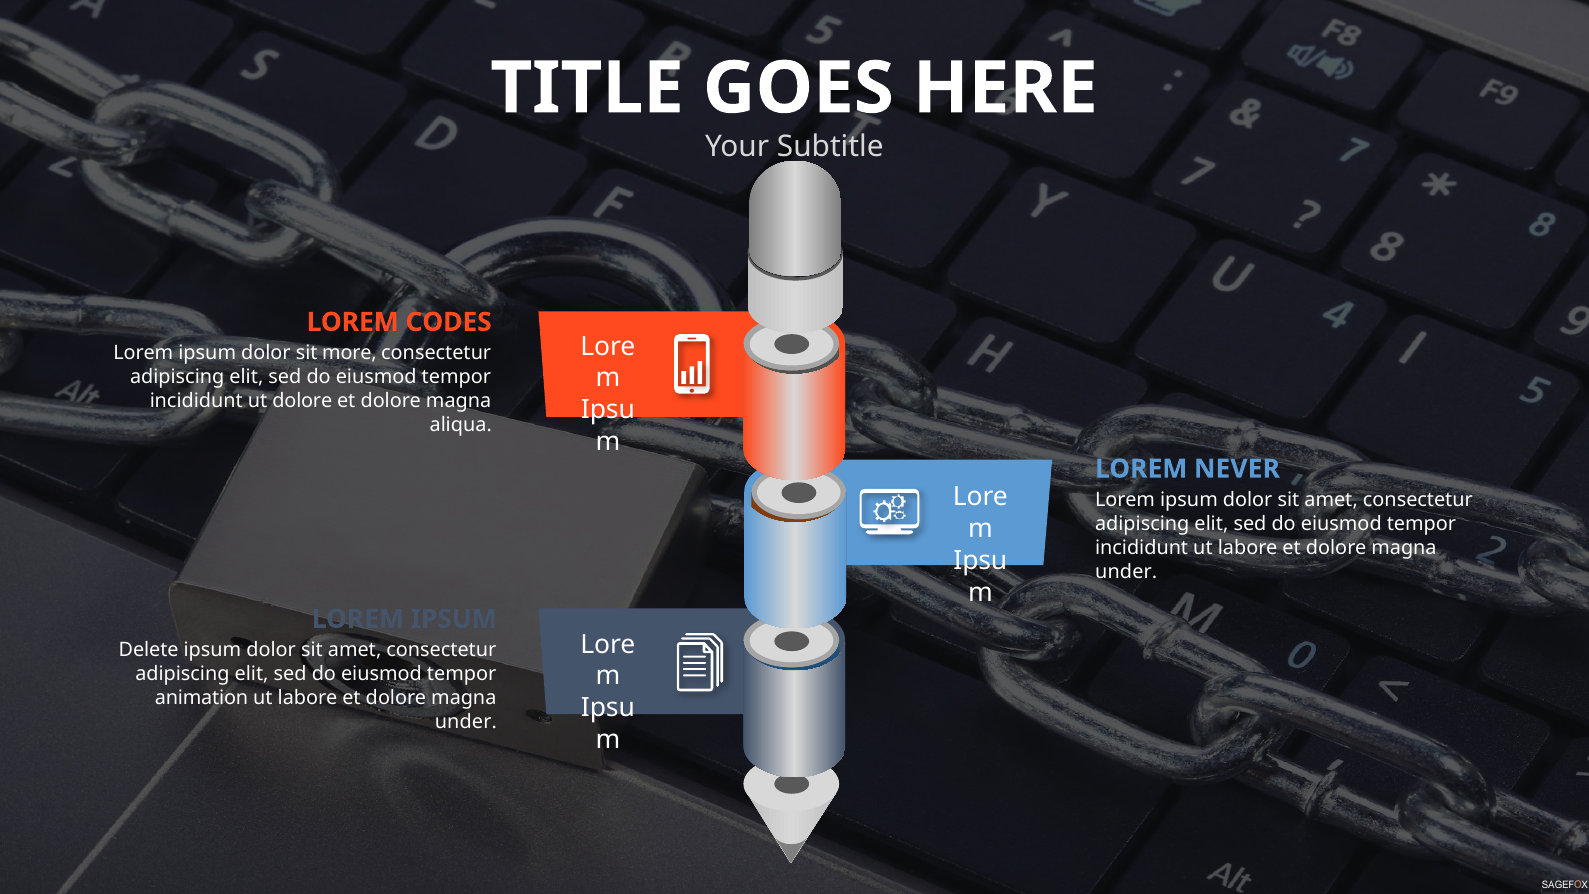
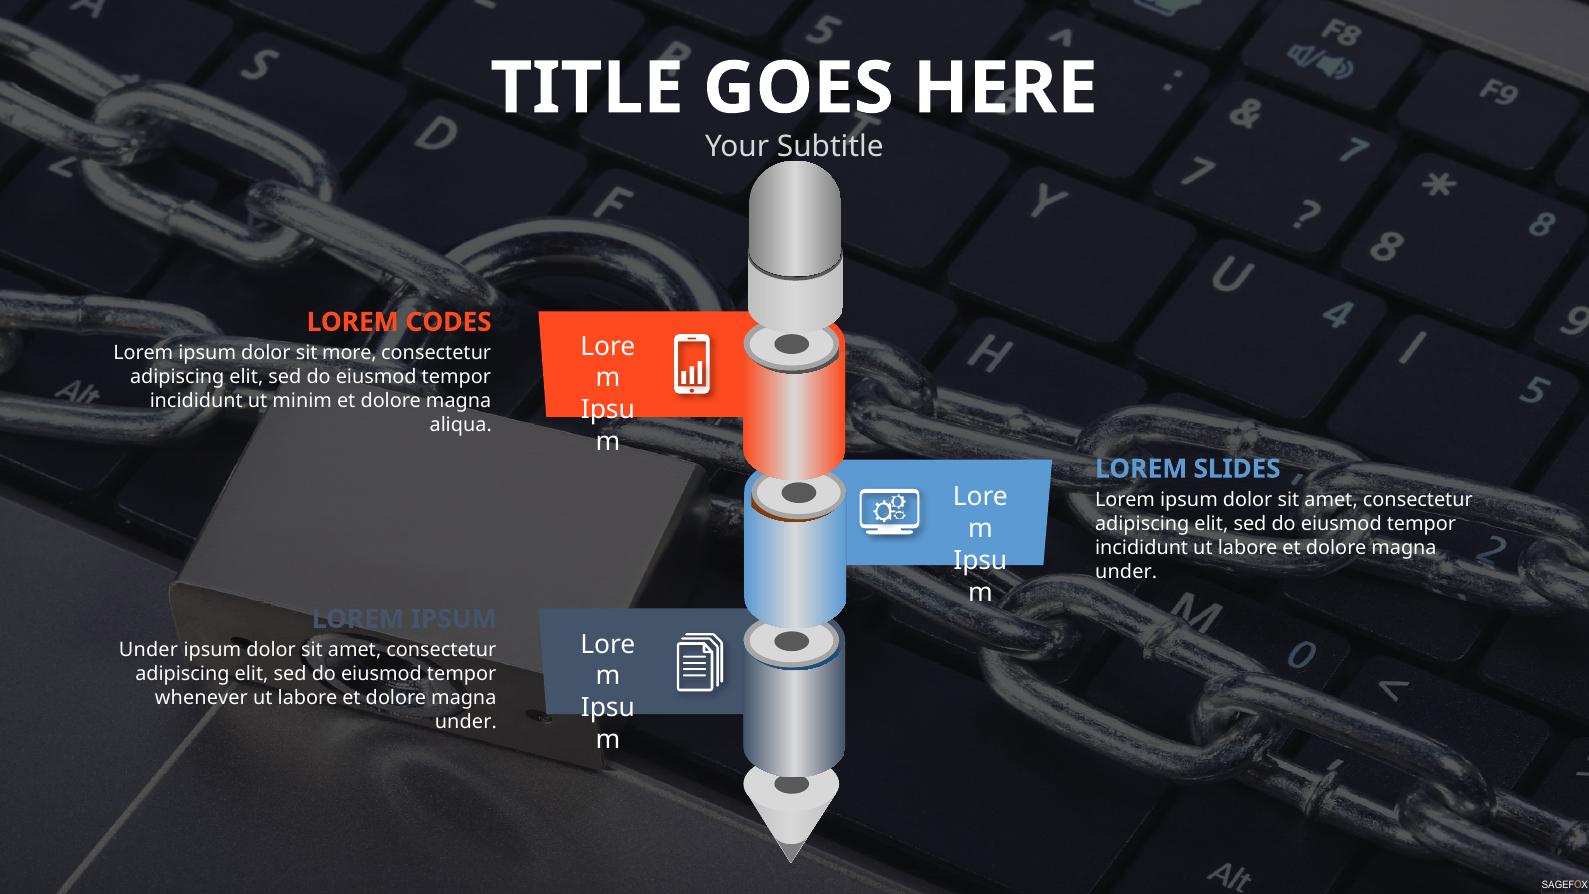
ut dolore: dolore -> minim (302, 401)
NEVER: NEVER -> SLIDES (1237, 469)
Delete: Delete -> Under (148, 650)
animation: animation -> whenever (201, 698)
